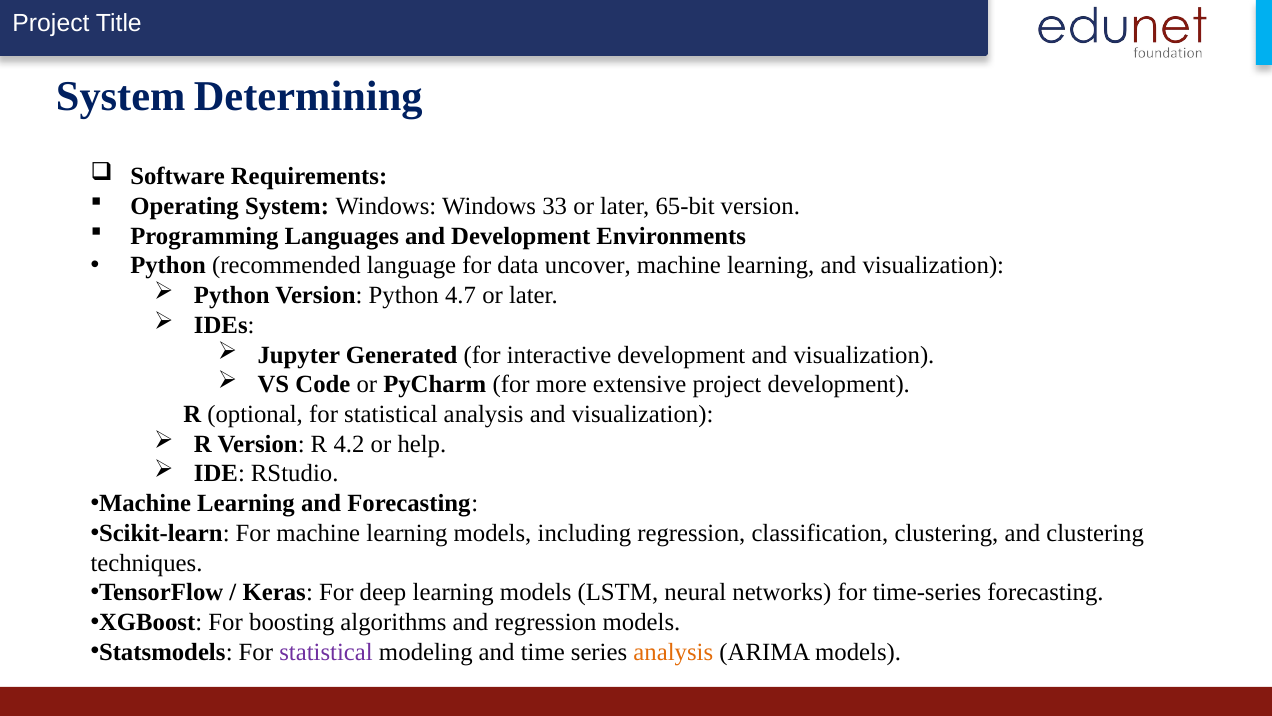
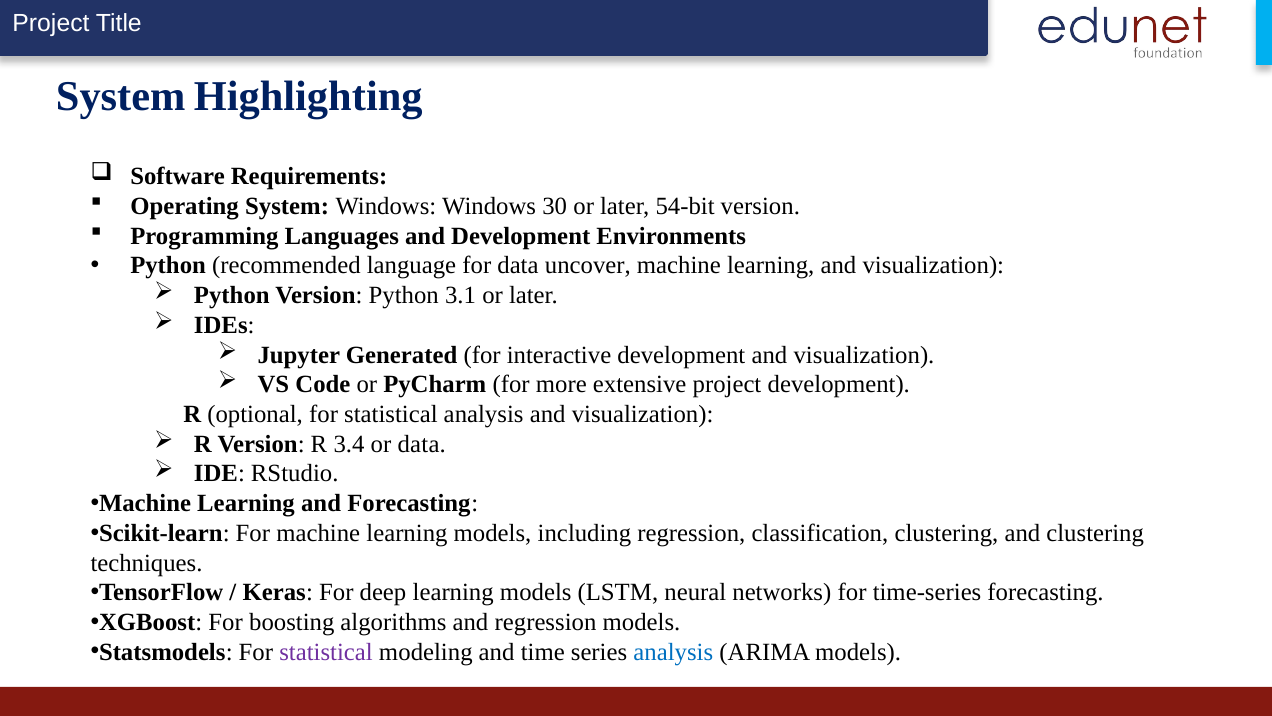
Determining: Determining -> Highlighting (308, 97)
33: 33 -> 30 (555, 206)
65-bit: 65-bit -> 54-bit (685, 206)
4.7: 4.7 -> 3.1 (461, 295)
4.2: 4.2 -> 3.4 (349, 444)
or help: help -> data (422, 444)
analysis colour: orange -> blue (673, 652)
